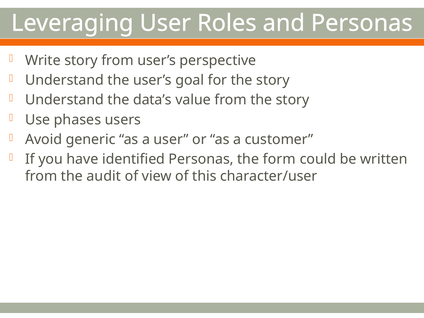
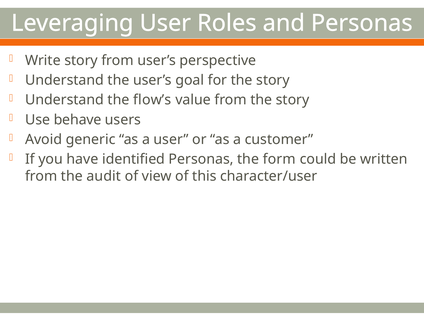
data’s: data’s -> flow’s (152, 100)
phases: phases -> behave (78, 120)
